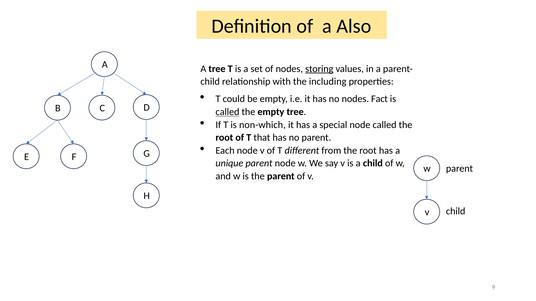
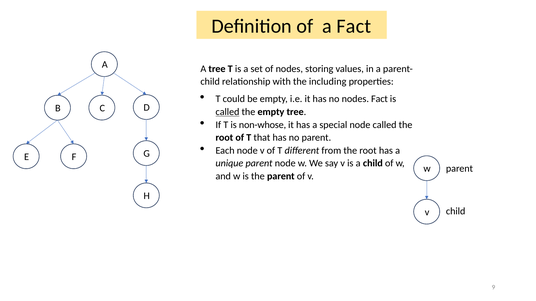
a Also: Also -> Fact (354, 26)
storing underline: present -> none (319, 69)
non-which: non-which -> non-whose (263, 125)
